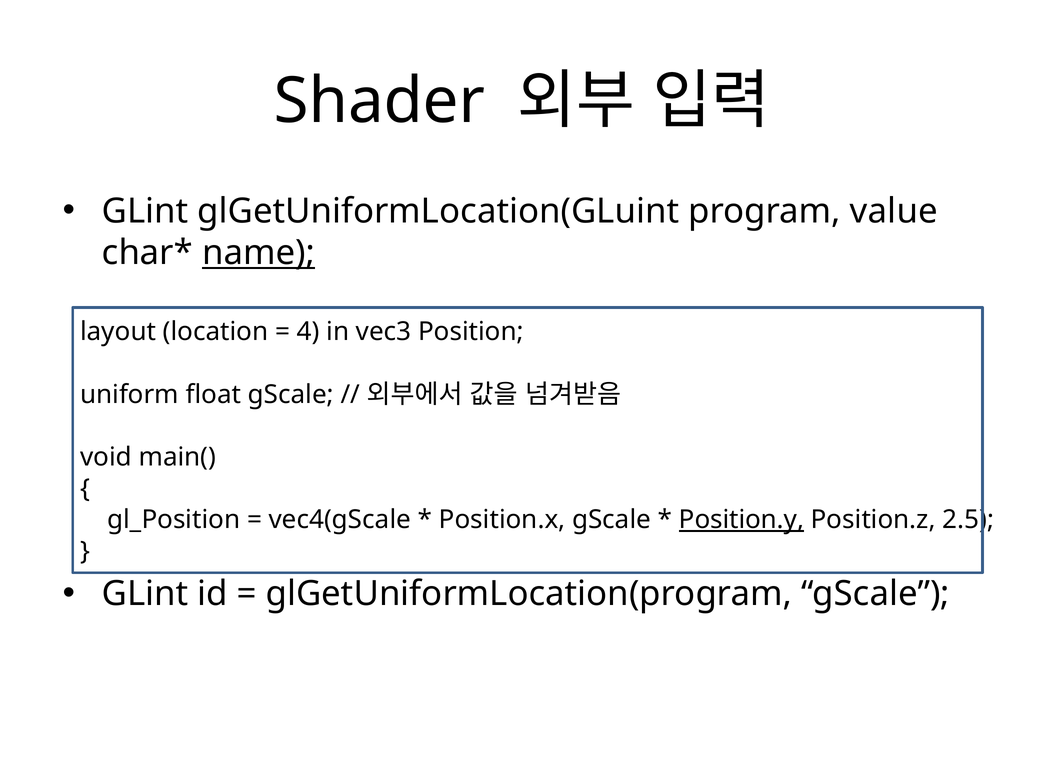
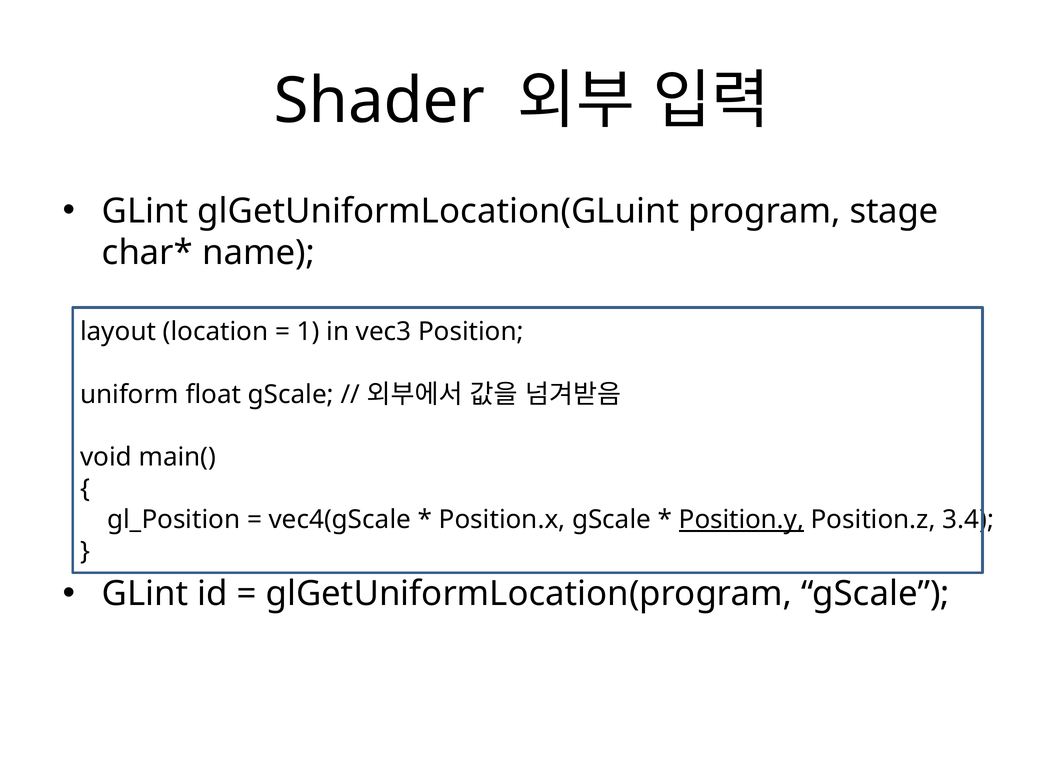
value: value -> stage (894, 211)
name underline: present -> none (259, 253)
4: 4 -> 1 (308, 332)
2.5: 2.5 -> 3.4 (968, 520)
